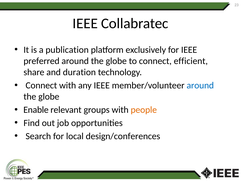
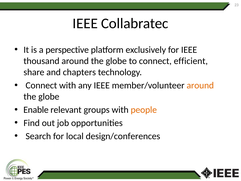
publication: publication -> perspective (67, 50)
preferred: preferred -> thousand (41, 61)
duration: duration -> chapters (79, 72)
around colour: blue -> orange (200, 85)
